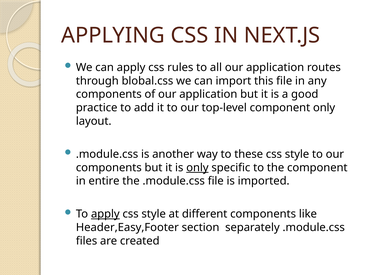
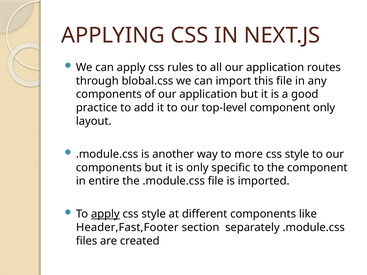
these: these -> more (249, 154)
only underline: present -> none (197, 168)
Header,Easy,Footer: Header,Easy,Footer -> Header,Fast,Footer (127, 228)
